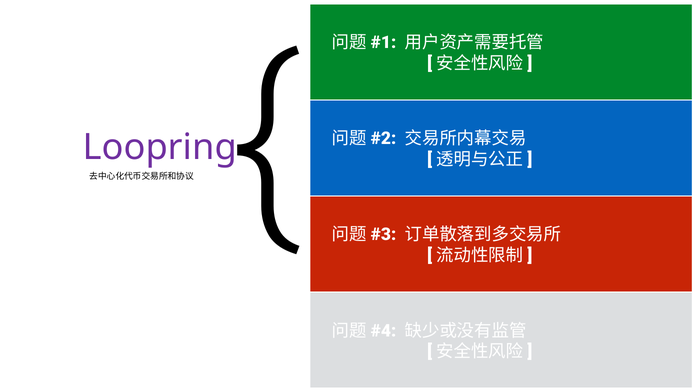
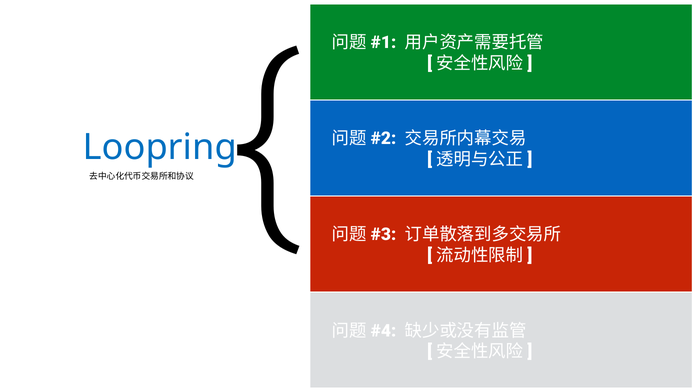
Loopring colour: purple -> blue (160, 147)
